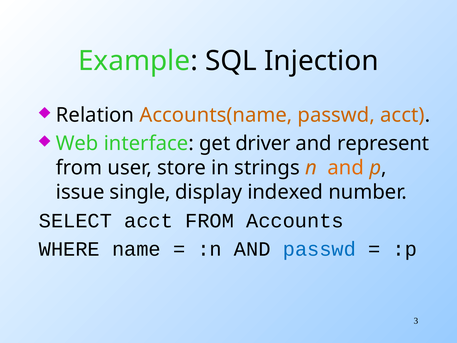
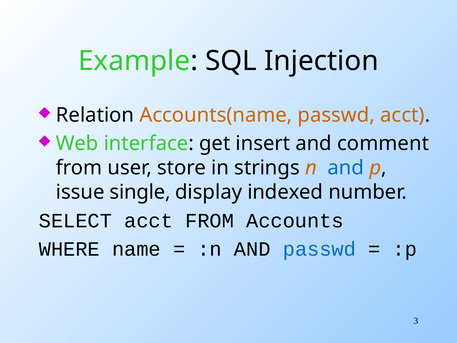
driver: driver -> insert (263, 143)
represent: represent -> comment (383, 143)
and colour: orange -> blue (346, 168)
